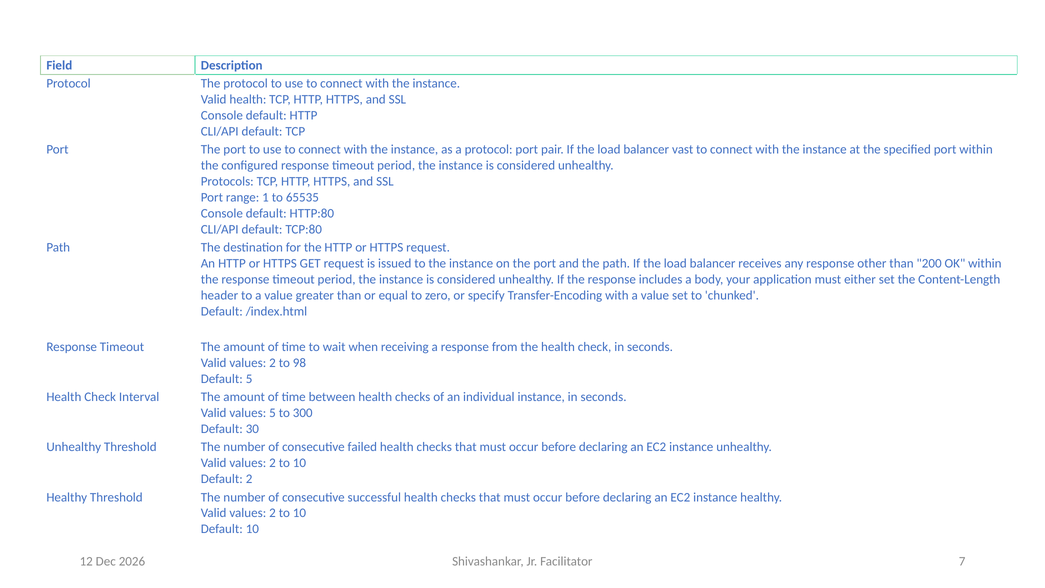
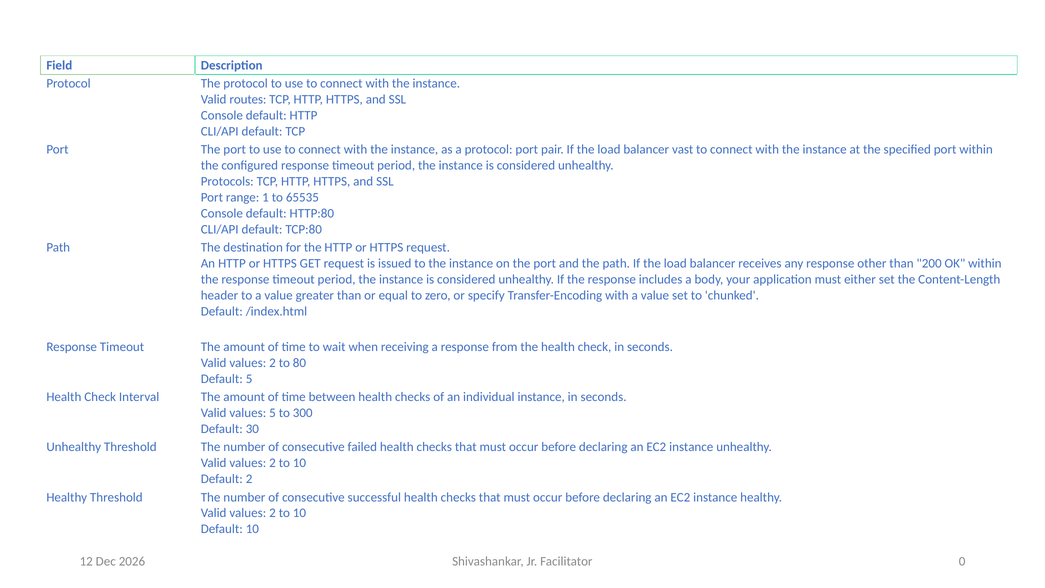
Valid health: health -> routes (248, 100)
98: 98 -> 80 (299, 363)
7: 7 -> 0 (962, 561)
